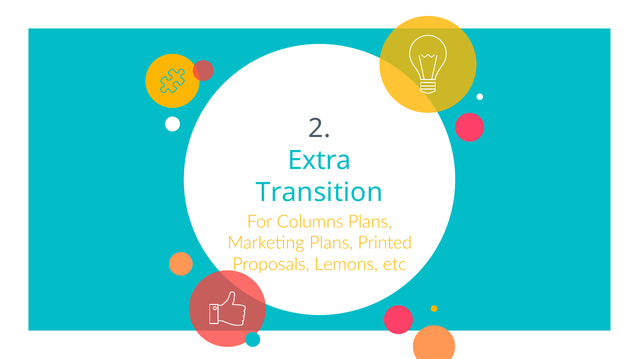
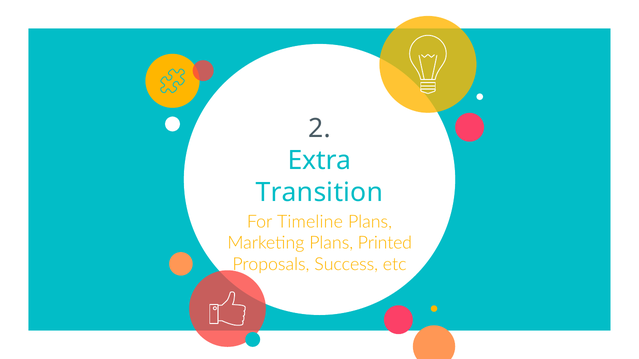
Columns: Columns -> Timeline (310, 222)
Lemons: Lemons -> Success (346, 265)
